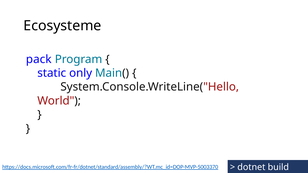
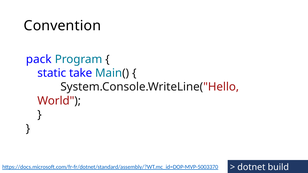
Ecosysteme: Ecosysteme -> Convention (62, 26)
only: only -> take (81, 73)
